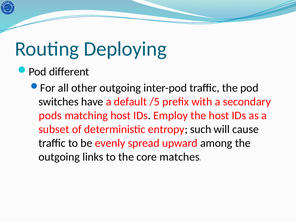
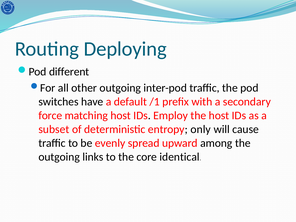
/5: /5 -> /1 (155, 102)
pods: pods -> force (50, 115)
such: such -> only (201, 129)
matches: matches -> identical (180, 157)
